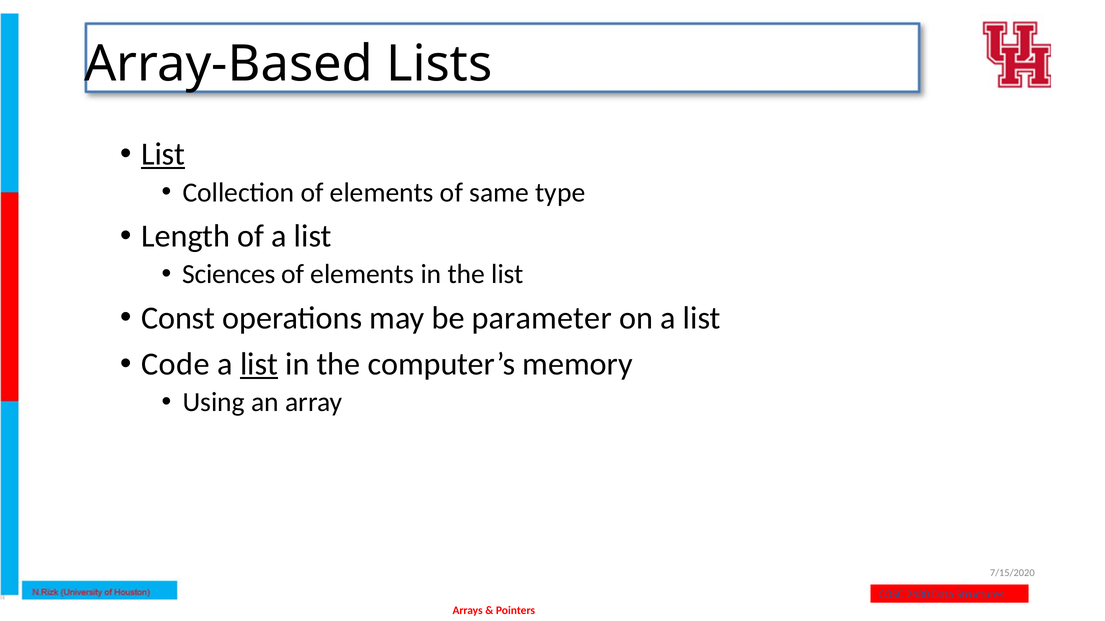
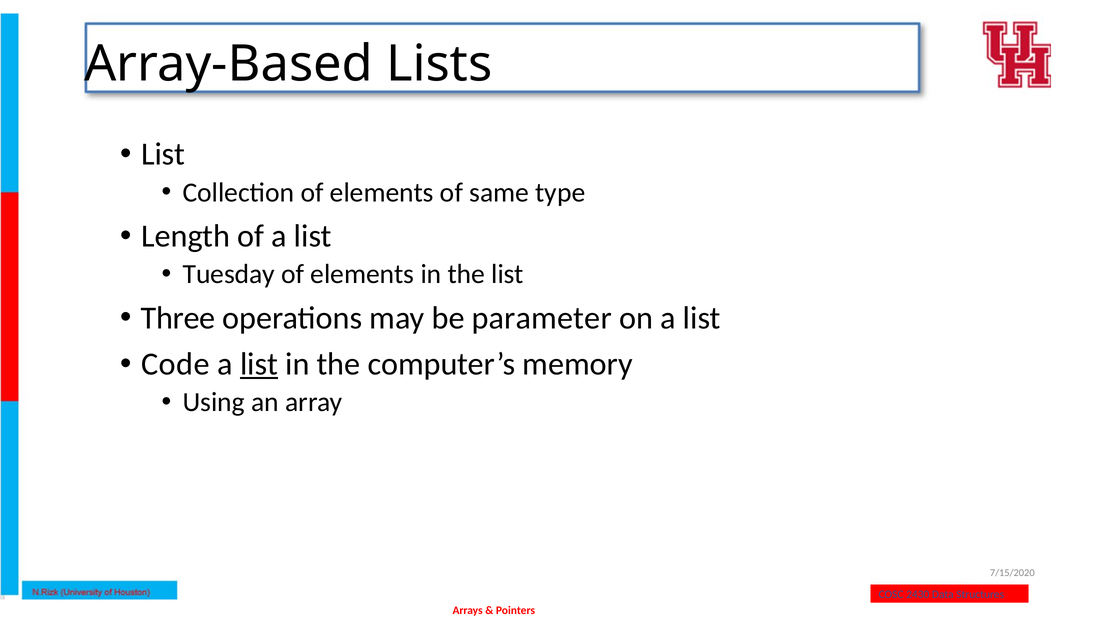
List underline: present -> none (163, 154)
Sciences: Sciences -> Tuesday (229, 274)
Const: Const -> Three (178, 318)
